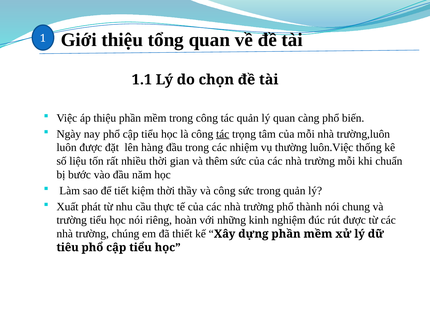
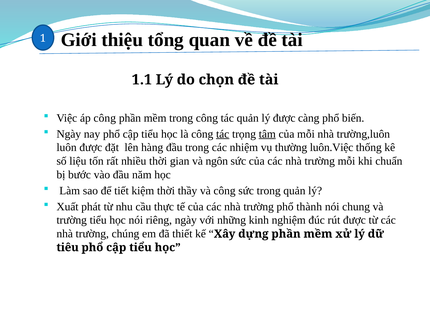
áp thiệu: thiệu -> công (105, 118)
lý quan: quan -> được (284, 118)
tâm underline: none -> present (267, 134)
thêm: thêm -> ngôn (217, 161)
riêng hoàn: hoàn -> ngày (186, 221)
